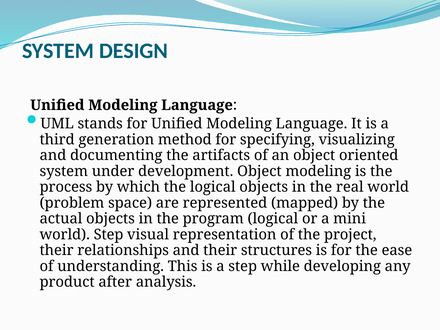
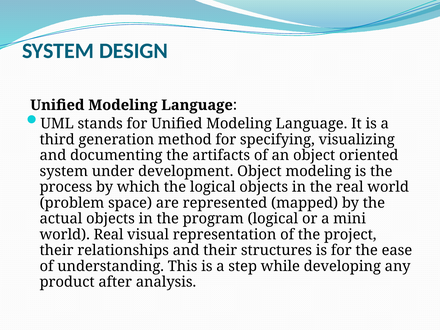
world Step: Step -> Real (109, 235)
